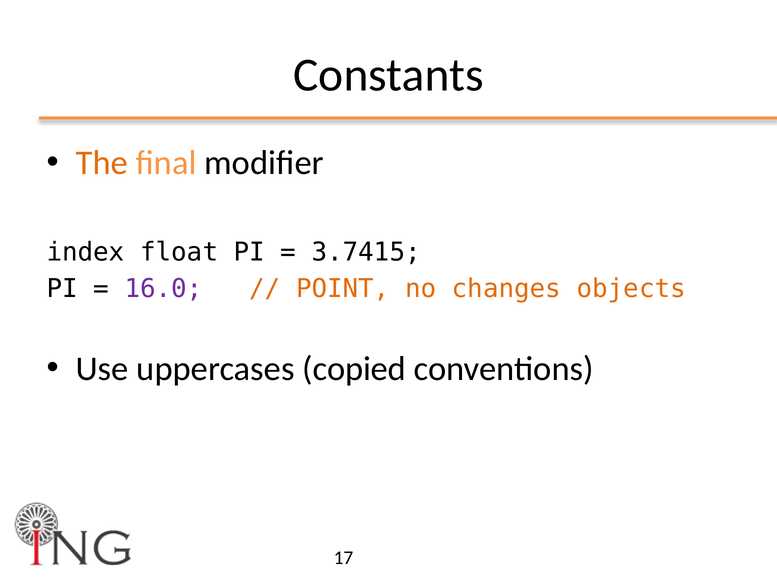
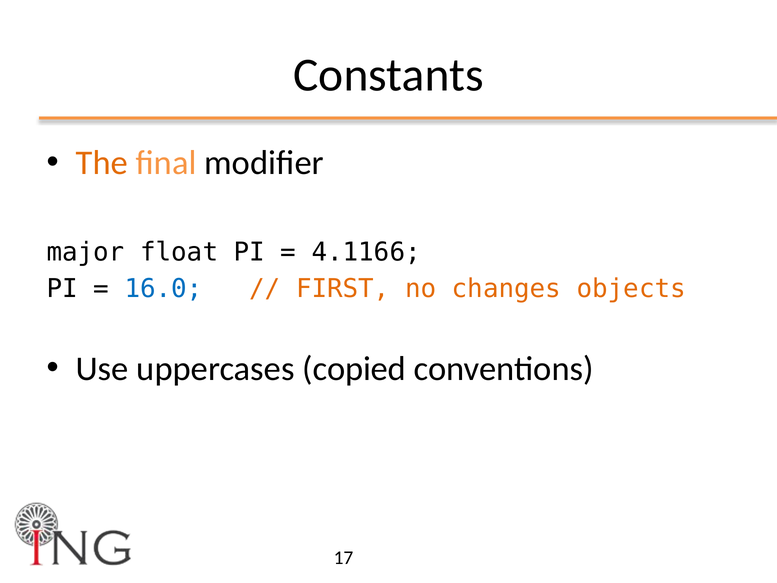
index: index -> major (86, 252)
3.7415: 3.7415 -> 4.1166 (366, 252)
16.0 colour: purple -> blue (164, 288)
POINT: POINT -> FIRST (343, 288)
